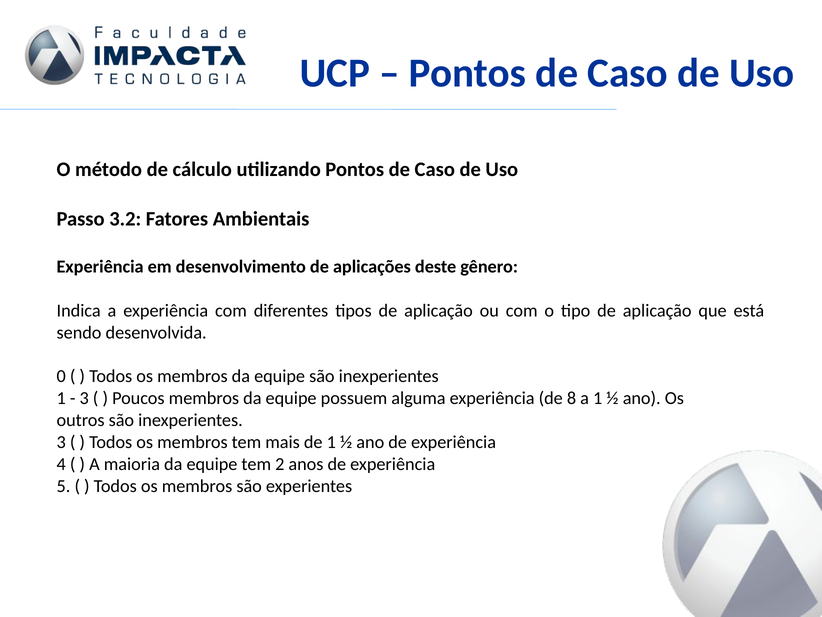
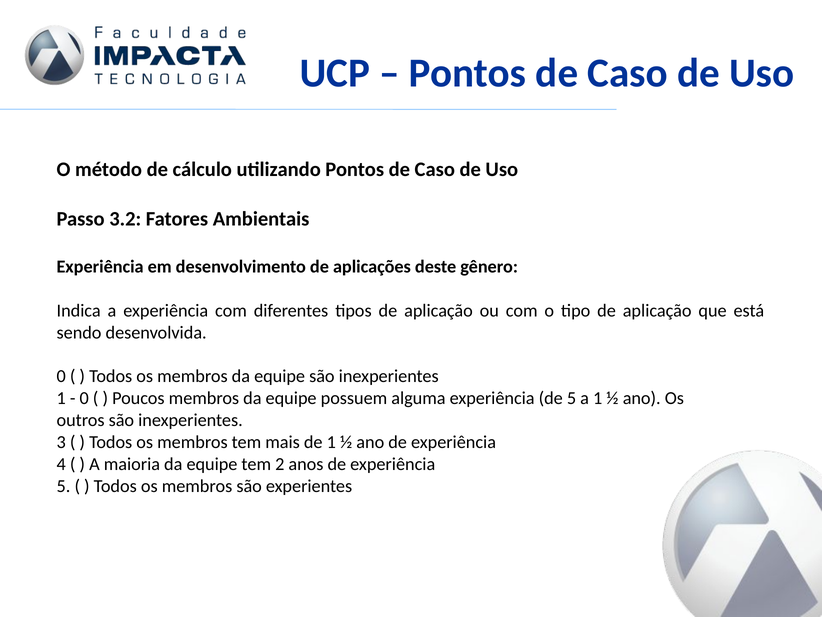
3: 3 -> 0 (84, 398)
de 8: 8 -> 5 (572, 398)
